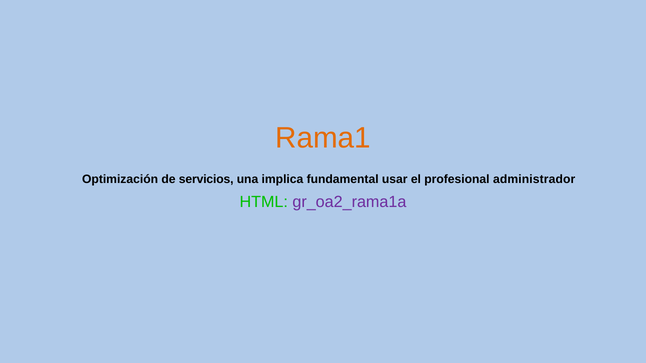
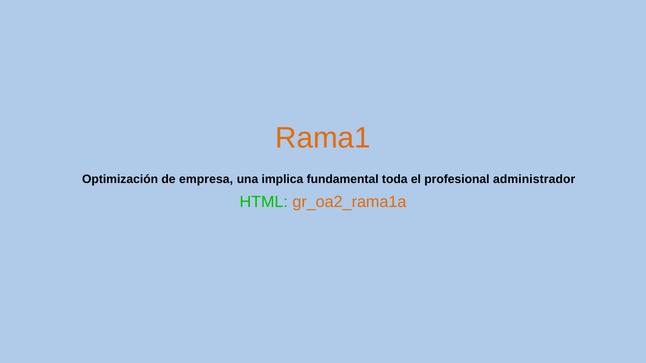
servicios: servicios -> empresa (206, 179)
usar: usar -> toda (395, 179)
gr_oa2_rama1a colour: purple -> orange (349, 202)
